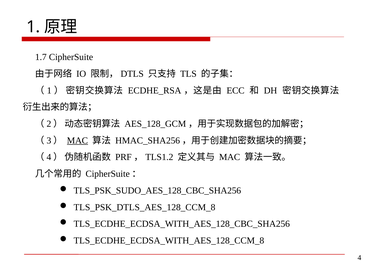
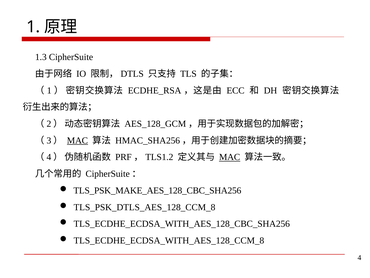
1.7: 1.7 -> 1.3 (41, 57)
MAC underline: none -> present (230, 157)
TLS_PSK_SUDO_AES_128_CBC_SHA256: TLS_PSK_SUDO_AES_128_CBC_SHA256 -> TLS_PSK_MAKE_AES_128_CBC_SHA256 (157, 190)
